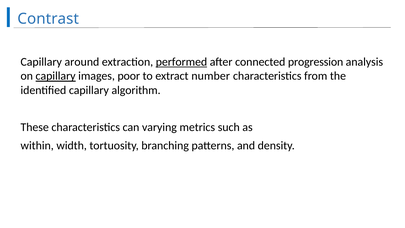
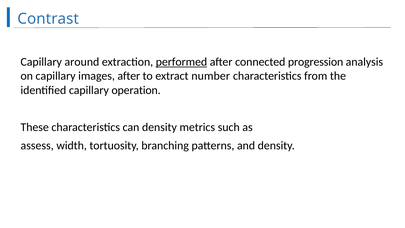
capillary underline: present -> none (56, 76)
images poor: poor -> after (129, 76)
algorithm: algorithm -> operation (136, 90)
can varying: varying -> density (159, 127)
within: within -> assess (37, 145)
